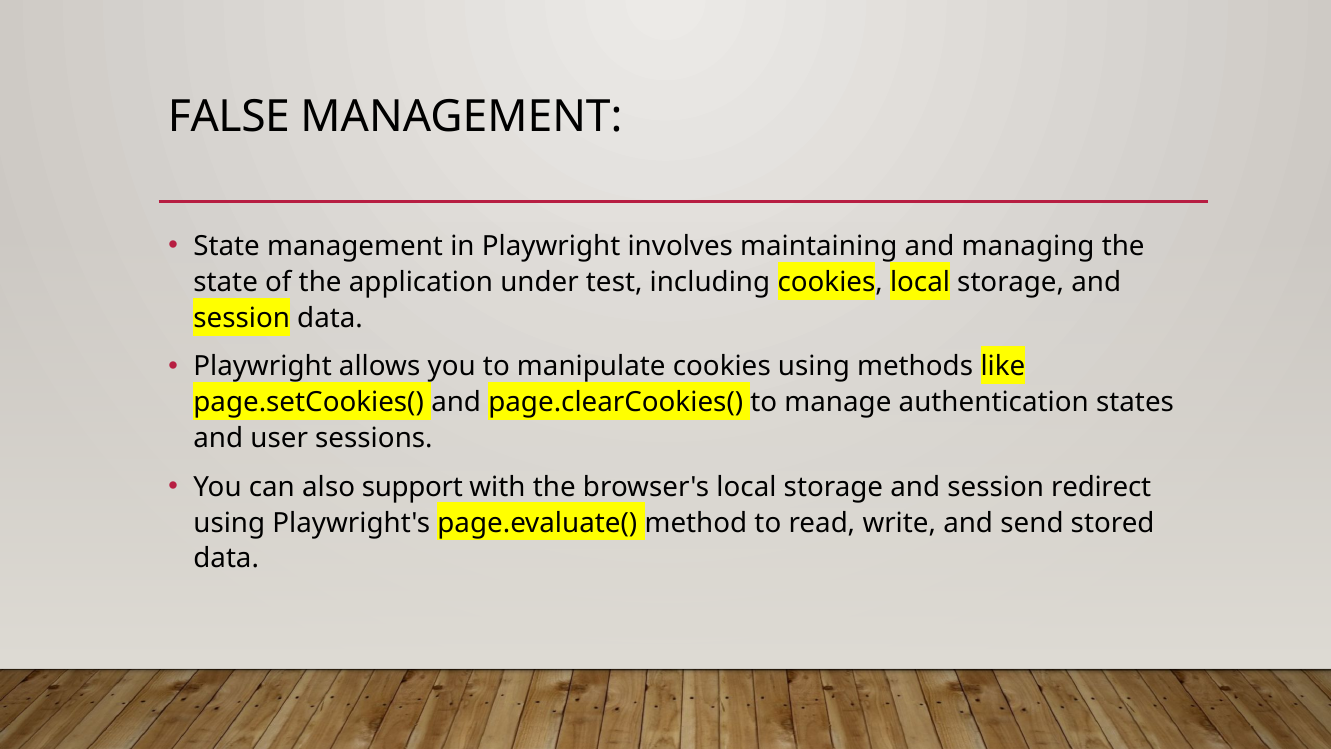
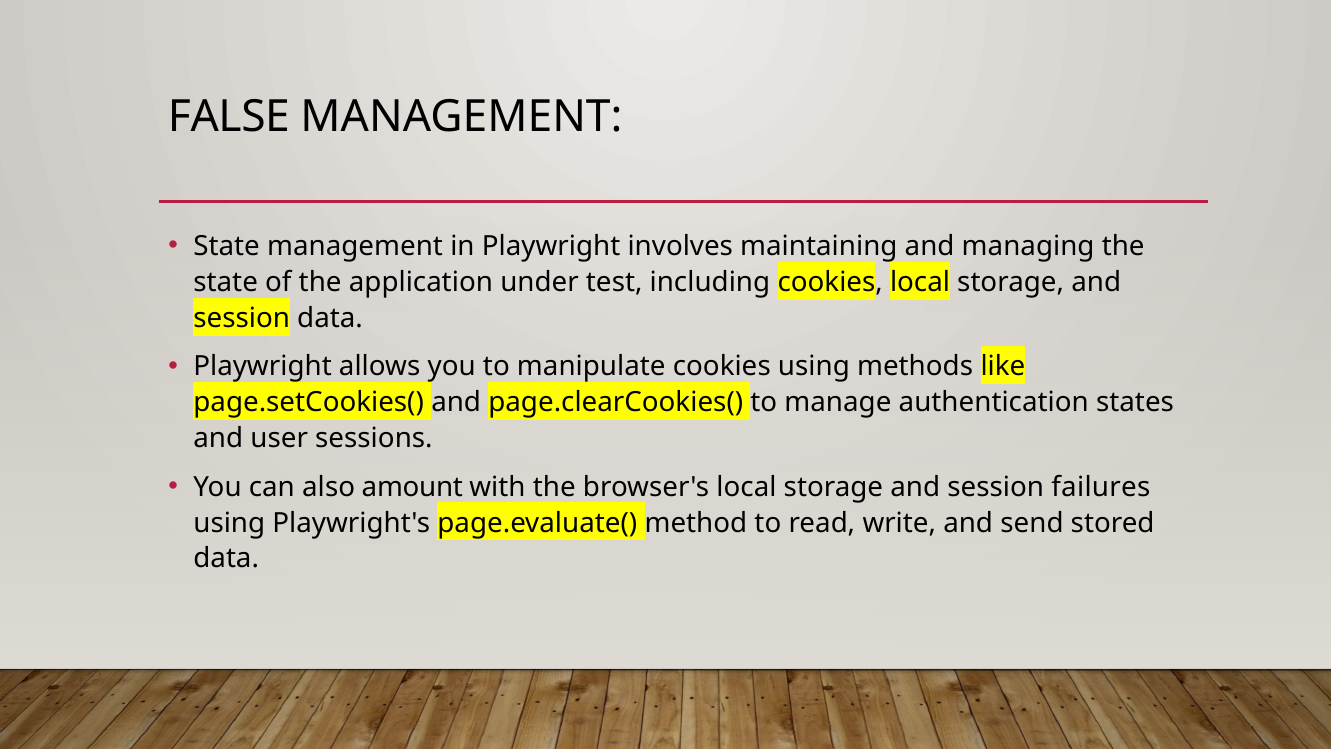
support: support -> amount (412, 487)
redirect: redirect -> failures (1101, 487)
